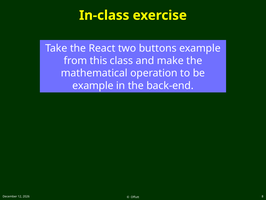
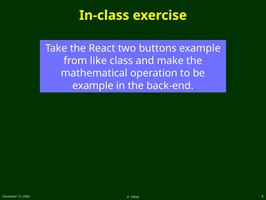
this: this -> like (98, 61)
